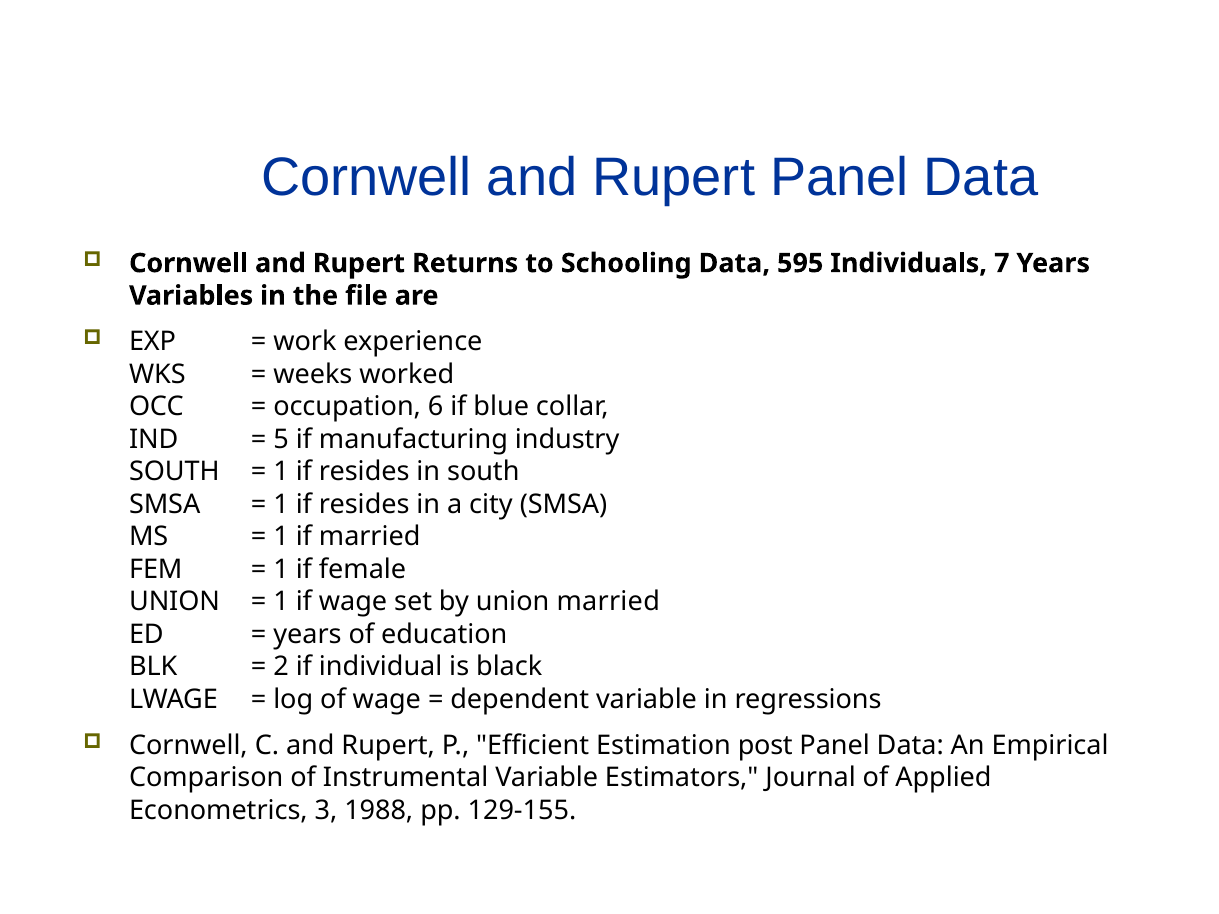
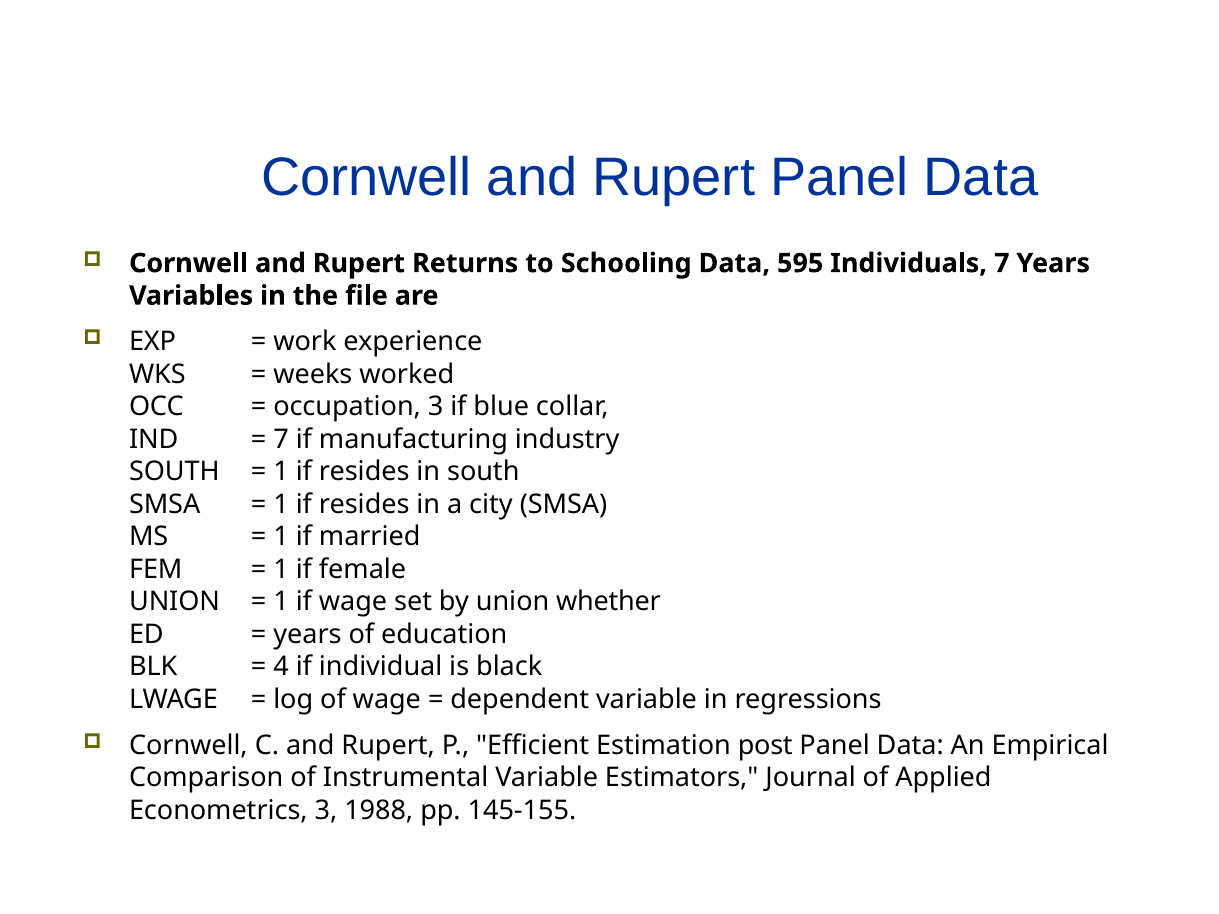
occupation 6: 6 -> 3 (436, 407)
5: 5 -> 7 (281, 439)
union married: married -> whether (609, 602)
2: 2 -> 4 (281, 667)
129-155: 129-155 -> 145-155 (522, 810)
